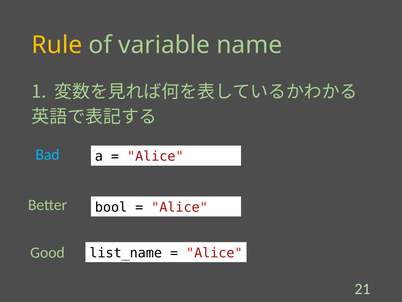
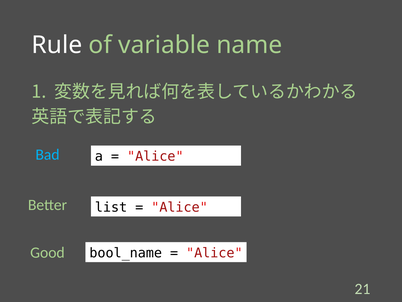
Rule colour: yellow -> white (57, 45)
bool: bool -> list (111, 207)
list_name: list_name -> bool_name (126, 253)
